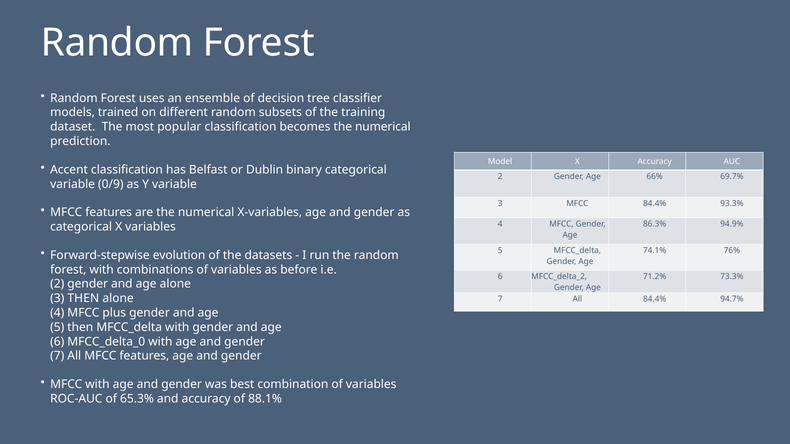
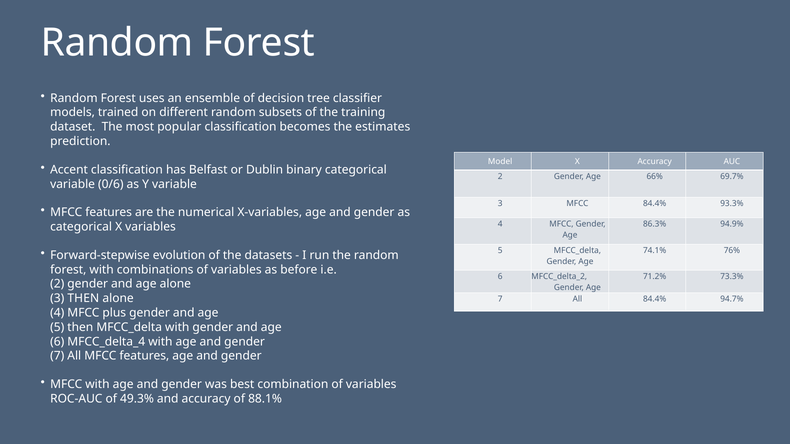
becomes the numerical: numerical -> estimates (383, 127)
0/9: 0/9 -> 0/6 (111, 184)
MFCC_delta_0: MFCC_delta_0 -> MFCC_delta_4 (106, 342)
65.3%: 65.3% -> 49.3% (137, 399)
